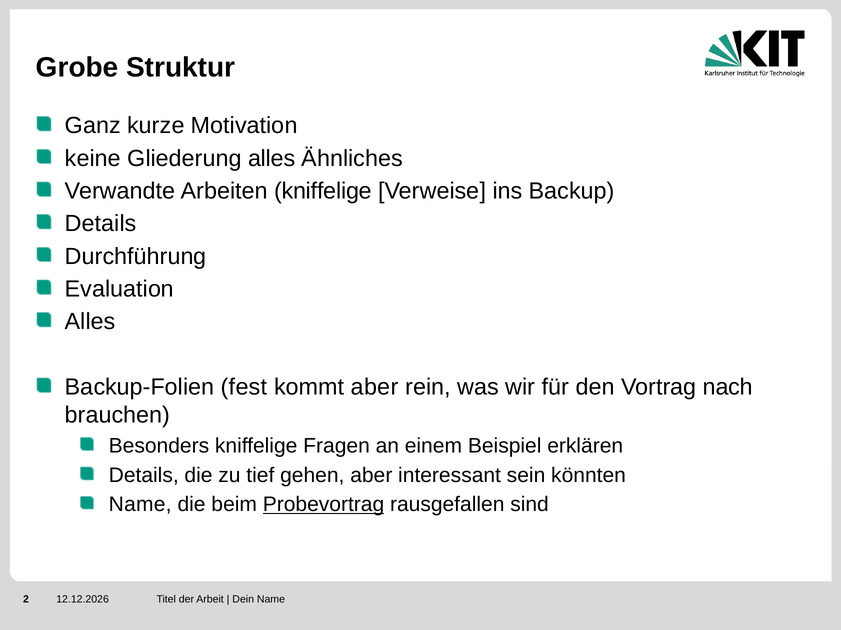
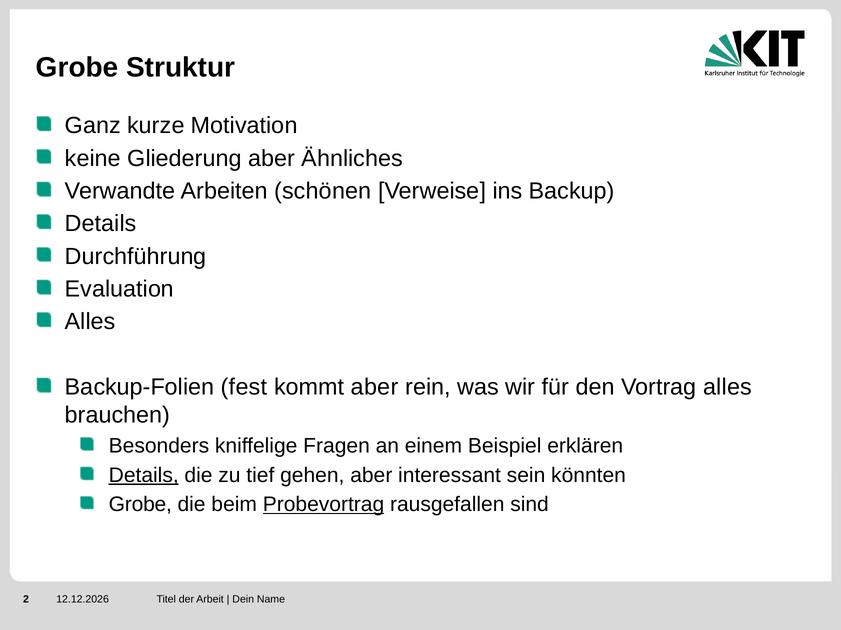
Gliederung alles: alles -> aber (272, 159)
Arbeiten kniffelige: kniffelige -> schönen (323, 191)
Vortrag nach: nach -> alles (728, 388)
Details underline: none -> present (144, 476)
Name: Name -> Grobe (140, 505)
